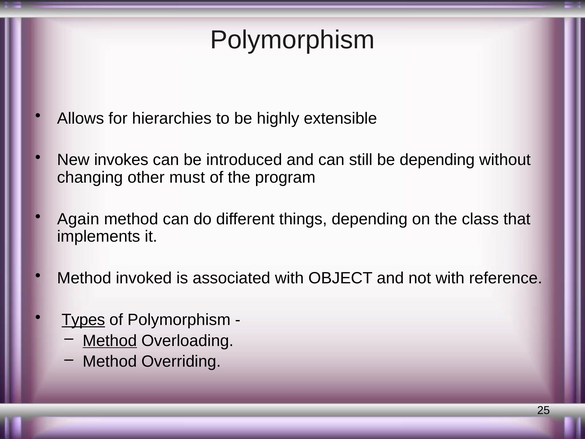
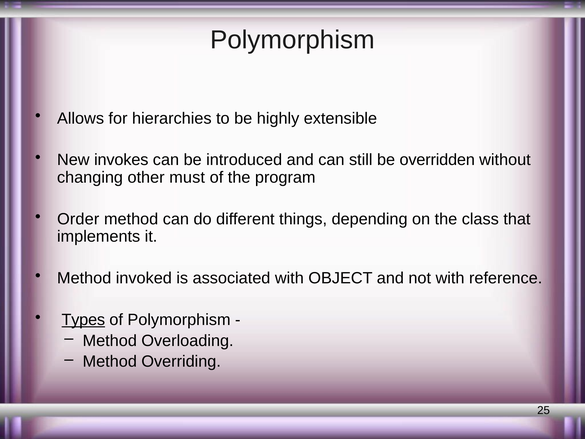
be depending: depending -> overridden (437, 160)
Again: Again -> Order (78, 219)
Method underline: present -> none (110, 340)
